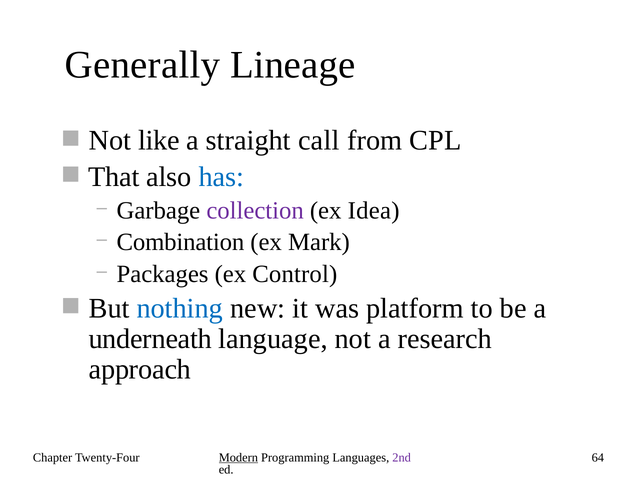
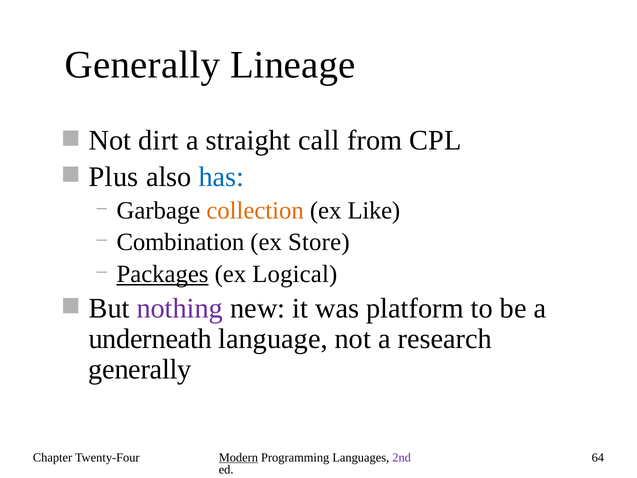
like: like -> dirt (159, 140)
That: That -> Plus (114, 177)
collection colour: purple -> orange (255, 210)
Idea: Idea -> Like (374, 210)
Mark: Mark -> Store (319, 242)
Packages underline: none -> present (163, 274)
Control: Control -> Logical (295, 274)
nothing colour: blue -> purple (180, 308)
approach: approach -> generally (140, 369)
